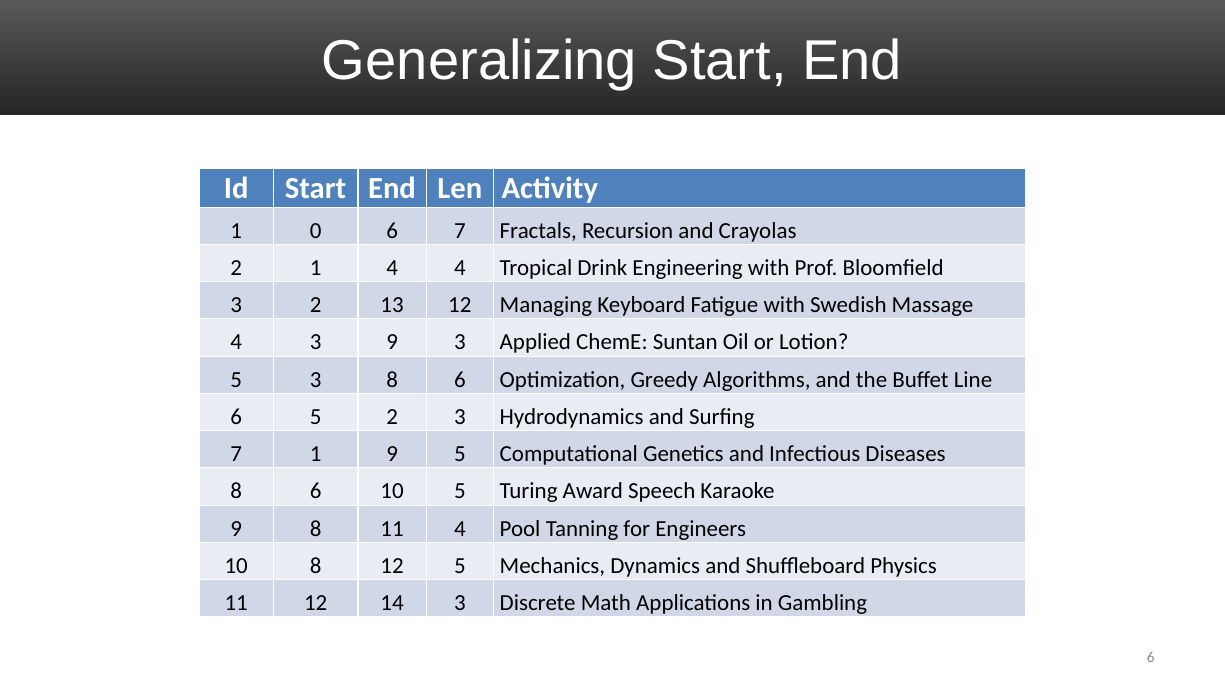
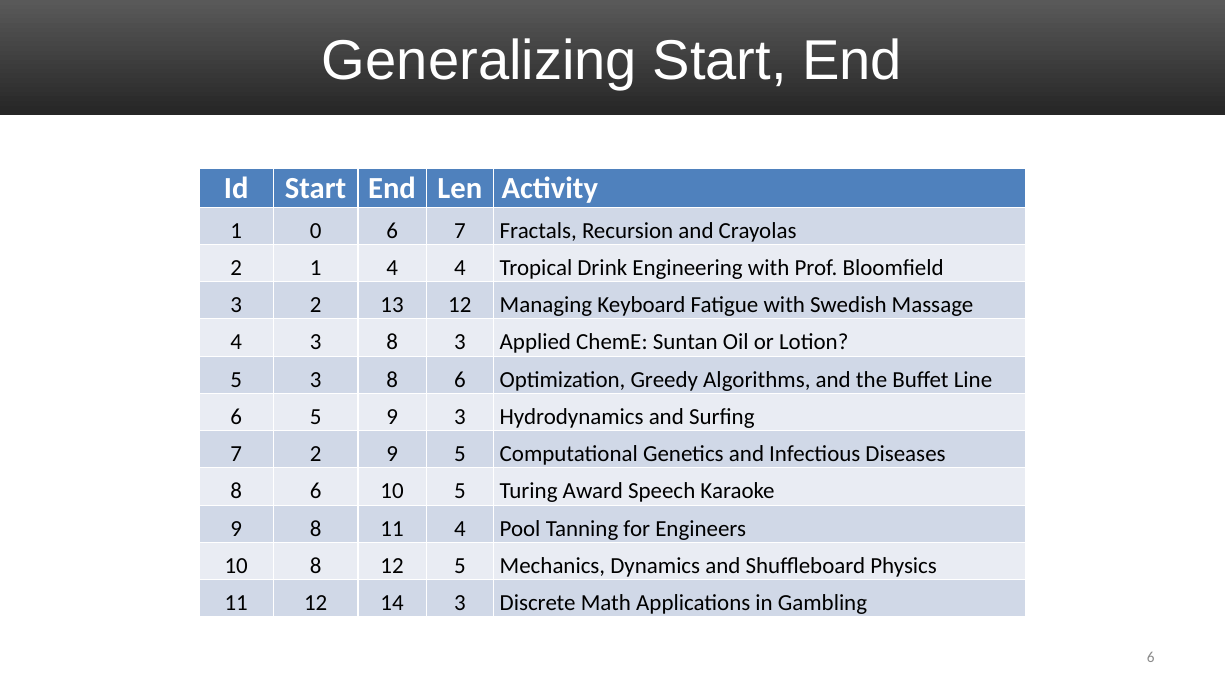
4 3 9: 9 -> 8 (392, 342)
5 2: 2 -> 9 (392, 417)
7 1: 1 -> 2 (316, 454)
